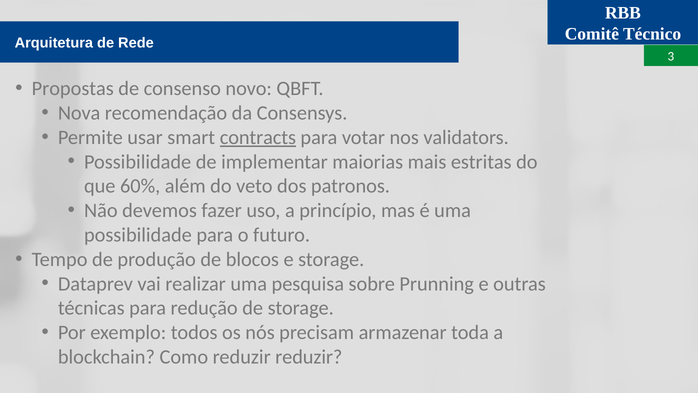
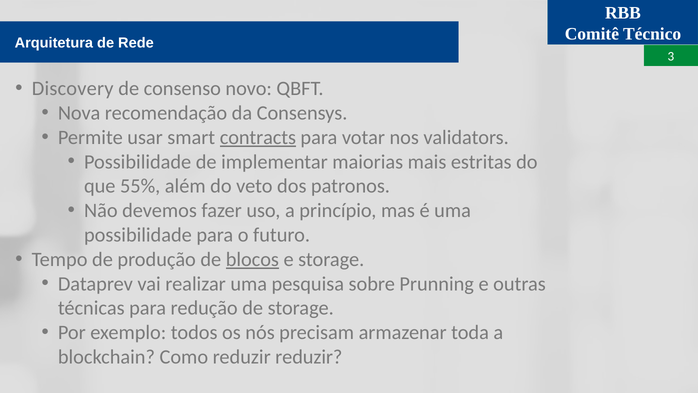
Propostas: Propostas -> Discovery (73, 89)
60%: 60% -> 55% (140, 186)
blocos underline: none -> present (252, 259)
